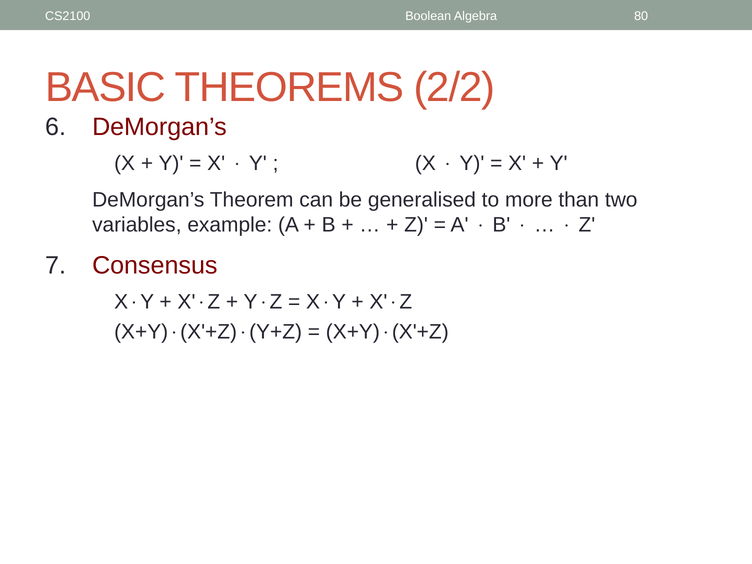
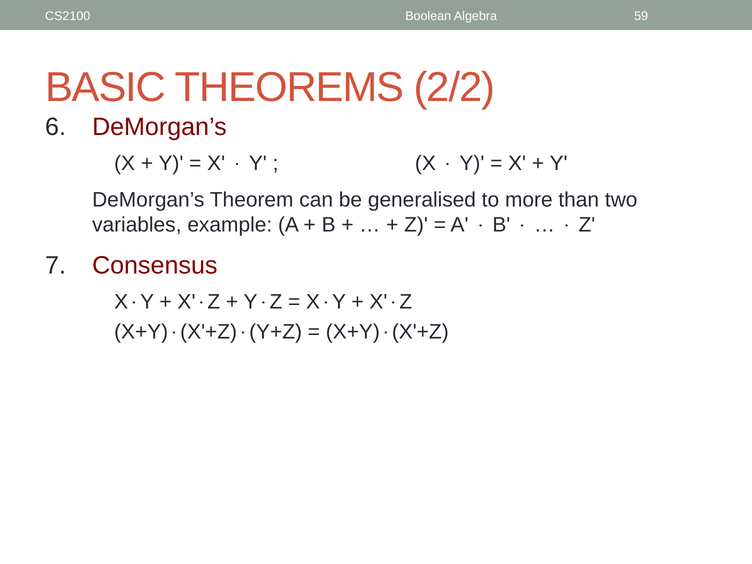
80: 80 -> 59 (641, 16)
